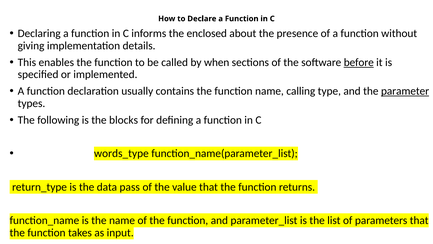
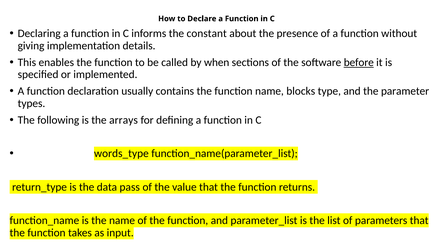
enclosed: enclosed -> constant (207, 33)
calling: calling -> blocks (301, 91)
parameter underline: present -> none (405, 91)
blocks: blocks -> arrays (124, 120)
